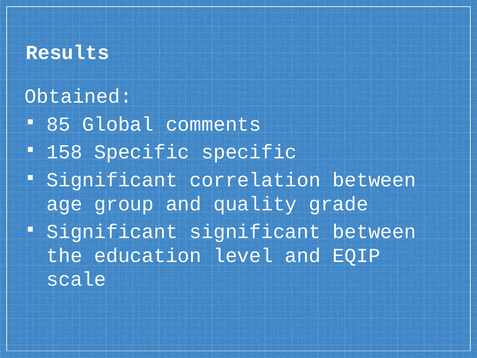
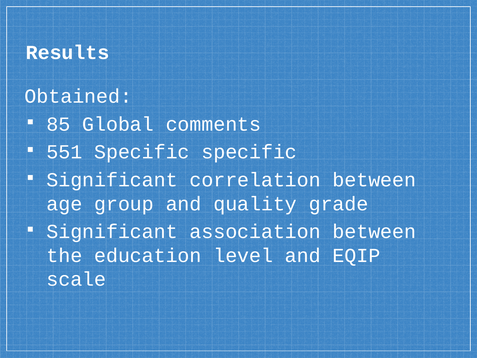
158: 158 -> 551 (64, 152)
Significant significant: significant -> association (255, 232)
